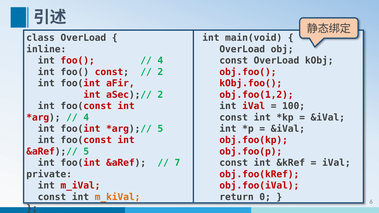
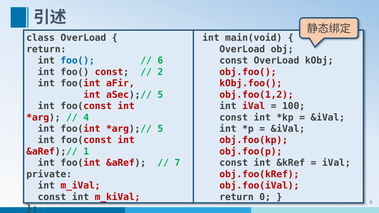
inline: inline -> return (46, 49)
foo( colour: red -> blue (78, 61)
4: 4 -> 6 (160, 61)
aSec);// 2: 2 -> 5 (160, 95)
&aRef);// 5: 5 -> 1 (86, 152)
m_kiVal colour: orange -> red (118, 197)
